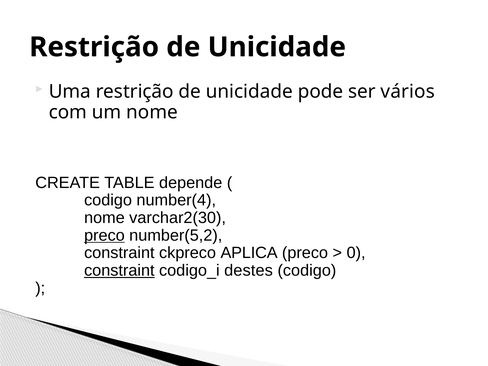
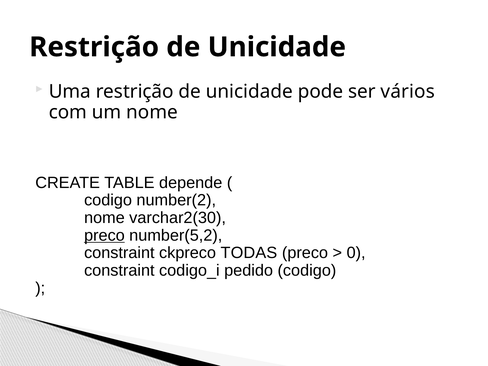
number(4: number(4 -> number(2 (176, 200)
APLICA: APLICA -> TODAS (249, 253)
constraint underline: present -> none (119, 270)
destes: destes -> pedido (249, 270)
